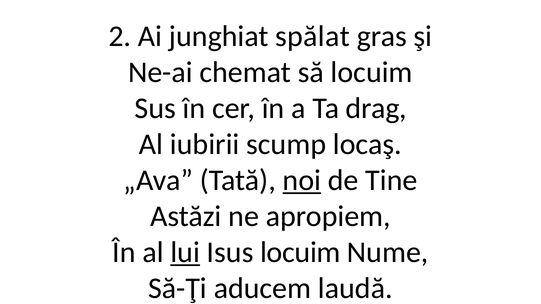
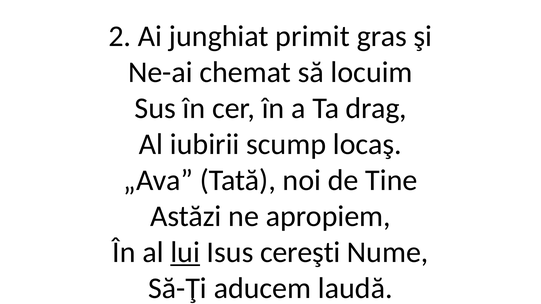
spălat: spălat -> primit (313, 36)
noi underline: present -> none (302, 180)
Isus locuim: locuim -> cereşti (300, 253)
